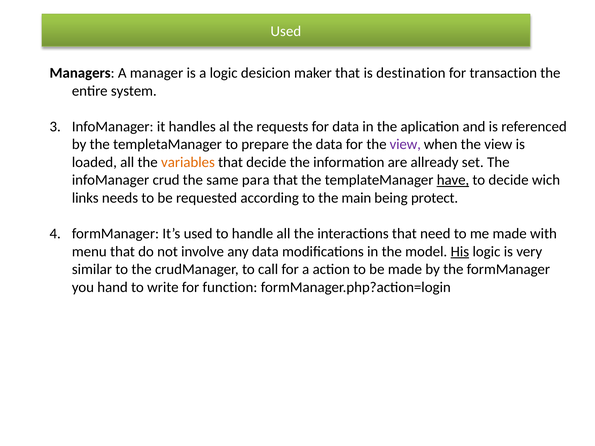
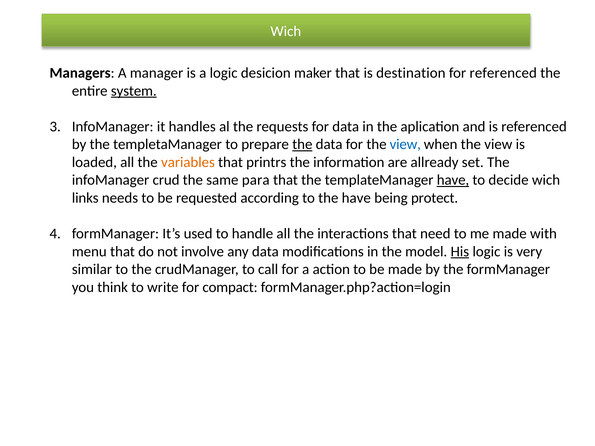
Used: Used -> Wich (286, 31)
for transaction: transaction -> referenced (503, 73)
system underline: none -> present (134, 91)
the underline: none -> present (302, 144)
view colour: purple -> blue (405, 144)
that decide: decide -> printrs (266, 162)
the main: main -> have (356, 198)
hand: hand -> think (113, 287)
function: function -> compact (230, 287)
